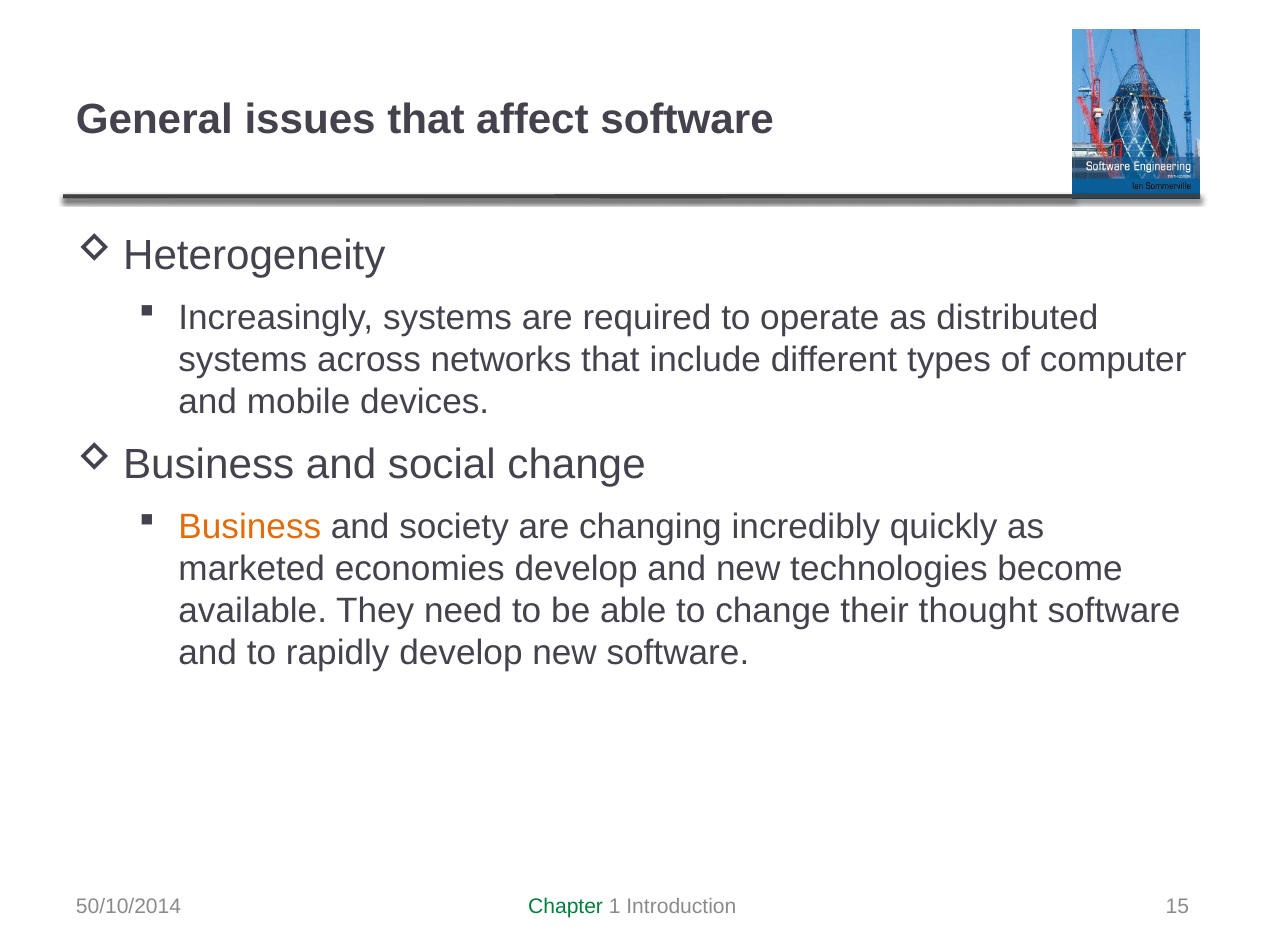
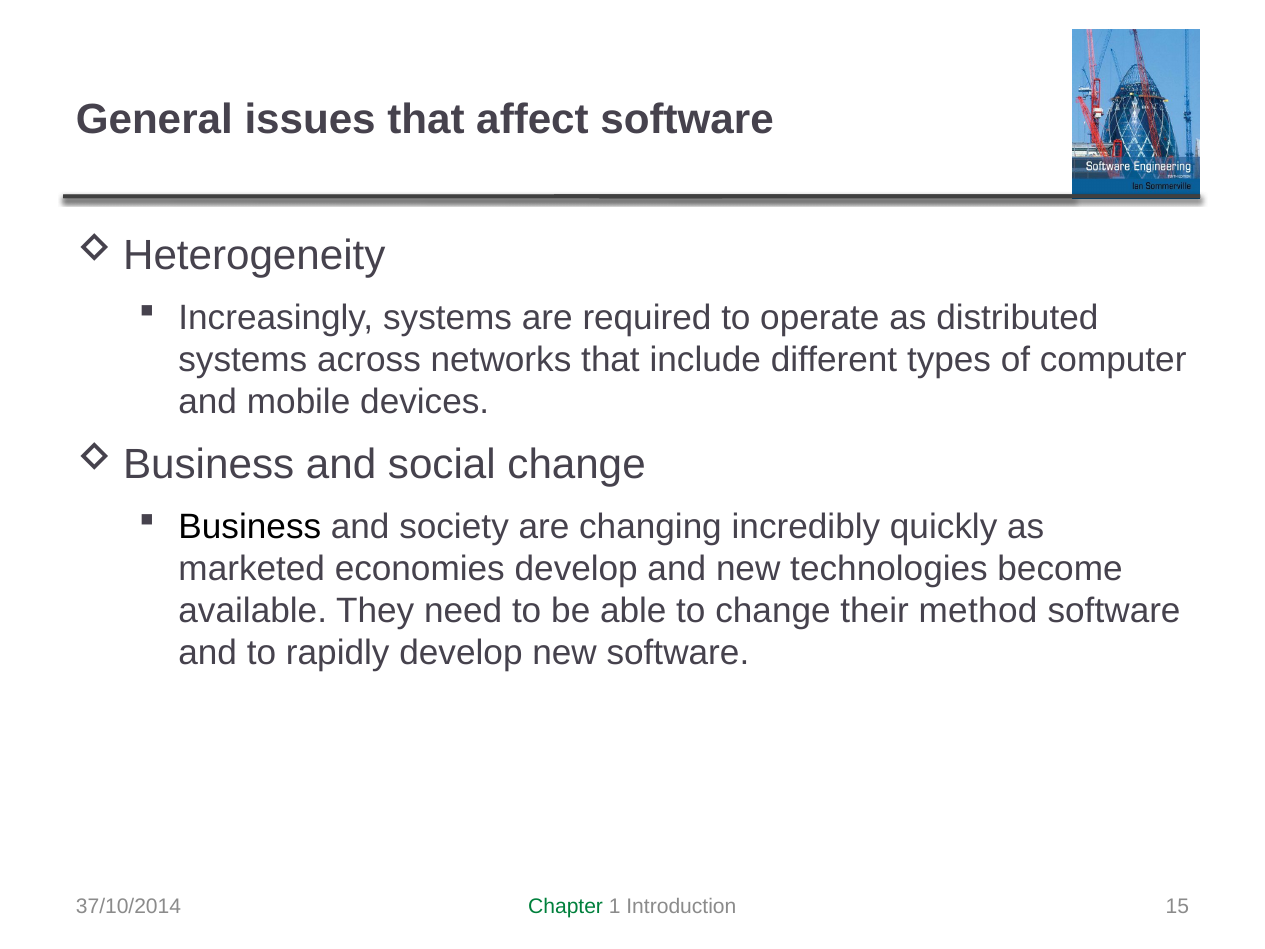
Business colour: orange -> black (250, 526)
thought: thought -> method (978, 611)
50/10/2014: 50/10/2014 -> 37/10/2014 (128, 906)
